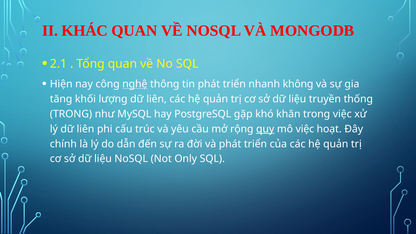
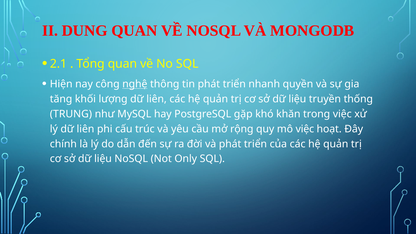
KHÁC: KHÁC -> DUNG (85, 31)
không: không -> quyền (298, 84)
TRONG: TRONG -> TRUNG (71, 114)
quy underline: present -> none (265, 129)
